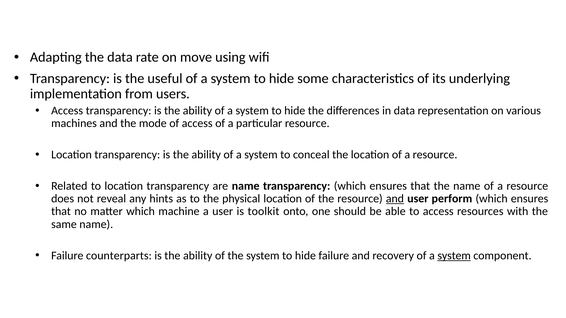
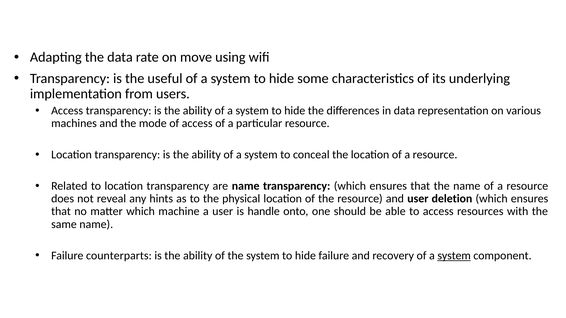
and underline: present -> none (395, 199)
perform: perform -> deletion (452, 199)
toolkit: toolkit -> handle (264, 212)
